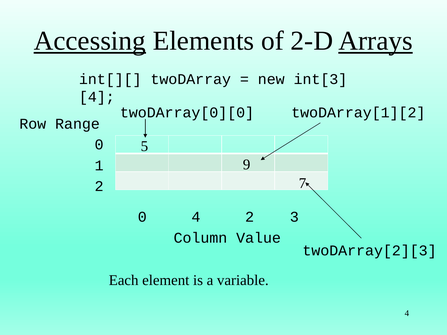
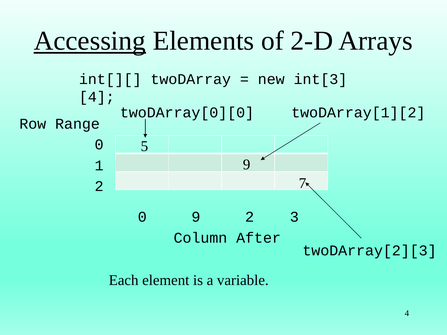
Arrays underline: present -> none (376, 41)
0 4: 4 -> 9 (196, 217)
Value: Value -> After (259, 238)
